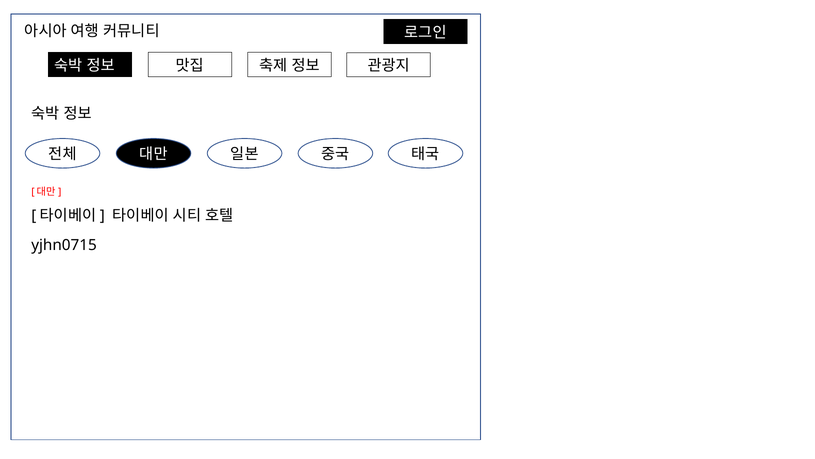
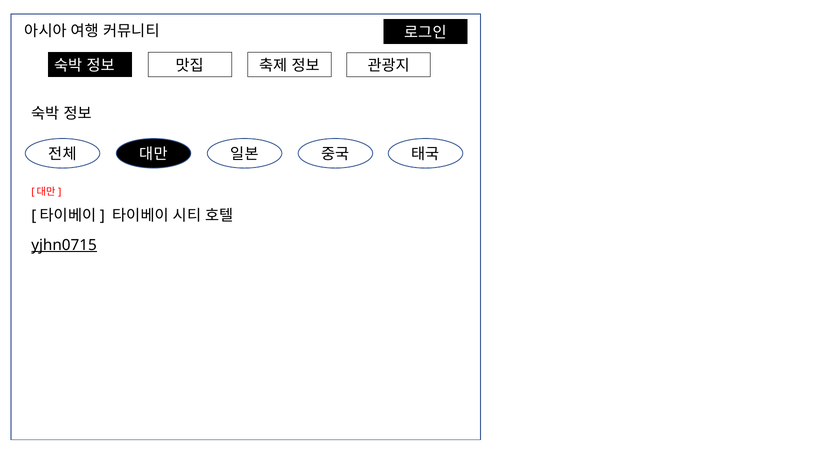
yjhn0715 underline: none -> present (64, 245)
